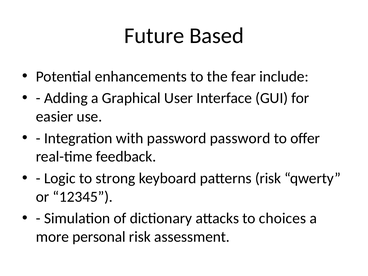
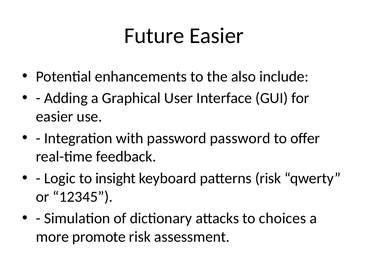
Future Based: Based -> Easier (217, 36)
fear: fear -> also (244, 77)
strong: strong -> insight (116, 178)
personal: personal -> promote (99, 237)
